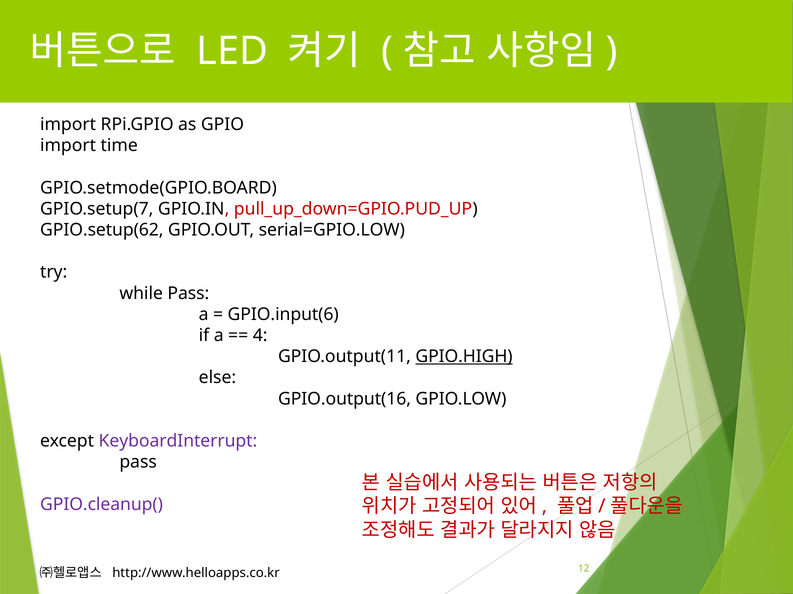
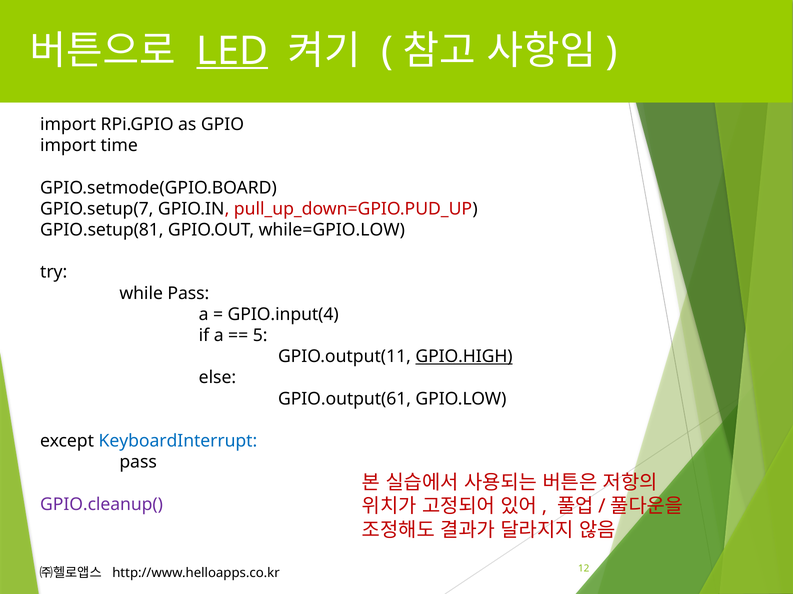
LED underline: none -> present (232, 51)
GPIO.setup(62: GPIO.setup(62 -> GPIO.setup(81 (102, 230)
serial=GPIO.LOW: serial=GPIO.LOW -> while=GPIO.LOW (332, 230)
GPIO.input(6: GPIO.input(6 -> GPIO.input(4 (283, 315)
4: 4 -> 5 (260, 336)
GPIO.output(16: GPIO.output(16 -> GPIO.output(61 (345, 399)
KeyboardInterrupt colour: purple -> blue (178, 442)
